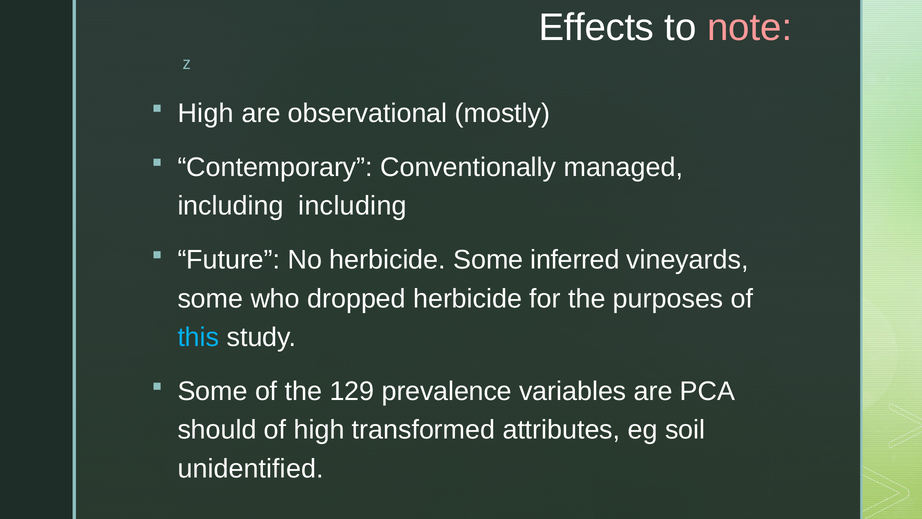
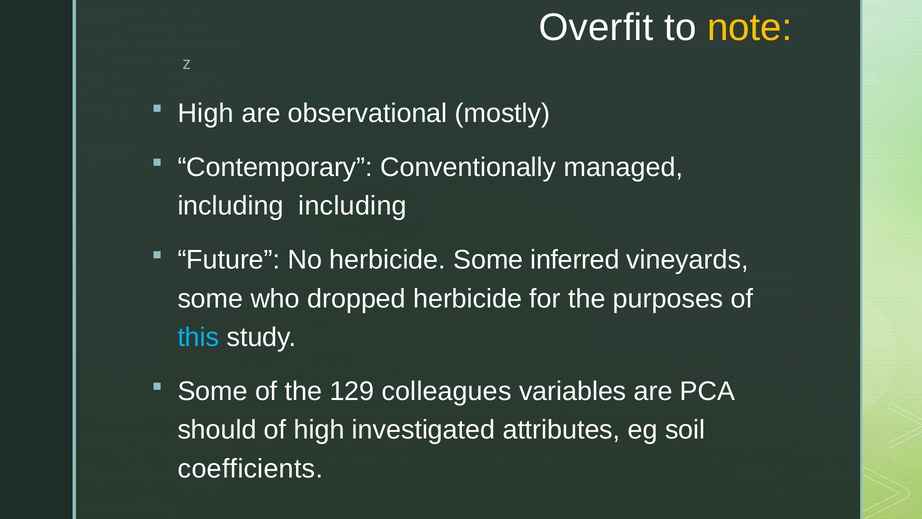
Effects: Effects -> Overfit (596, 28)
note colour: pink -> yellow (750, 28)
prevalence: prevalence -> colleagues (447, 391)
transformed: transformed -> investigated (424, 430)
unidentified: unidentified -> coefficients (250, 468)
